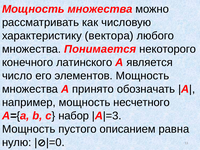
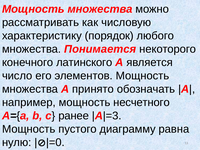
вектора: вектора -> порядок (109, 36)
набор: набор -> ранее (74, 116)
описанием: описанием -> диаграмму (128, 129)
